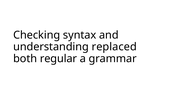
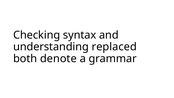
regular: regular -> denote (58, 59)
